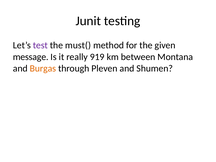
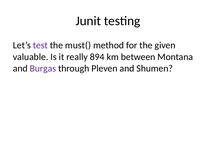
message: message -> valuable (31, 57)
919: 919 -> 894 (97, 57)
Burgas colour: orange -> purple (43, 68)
